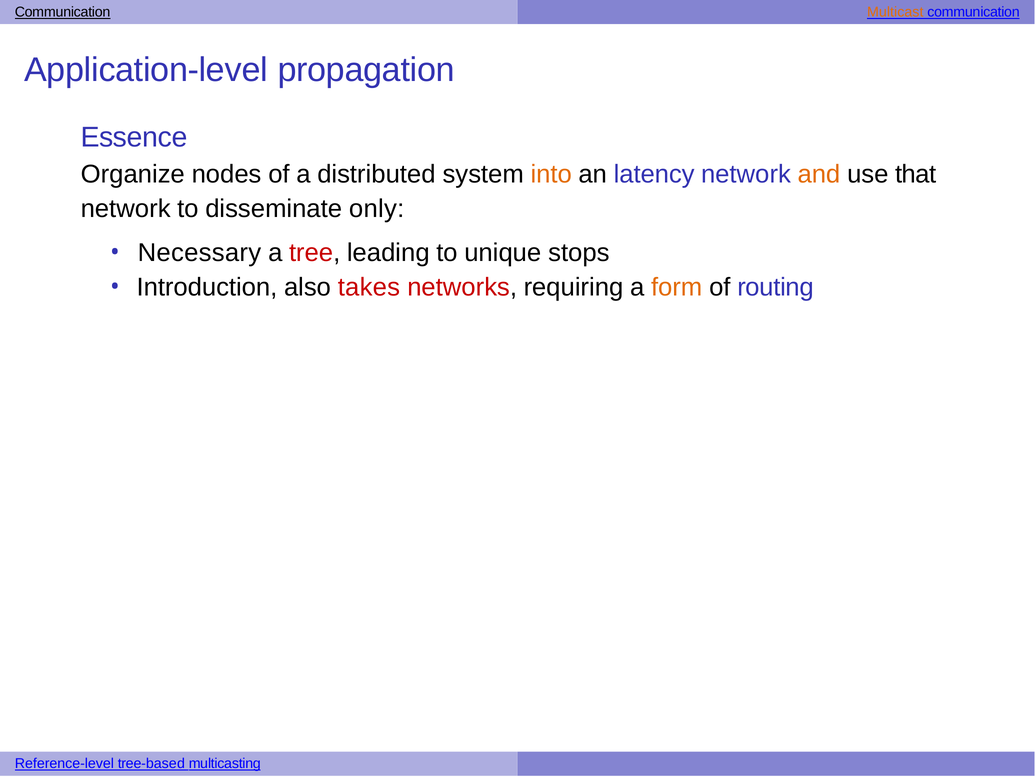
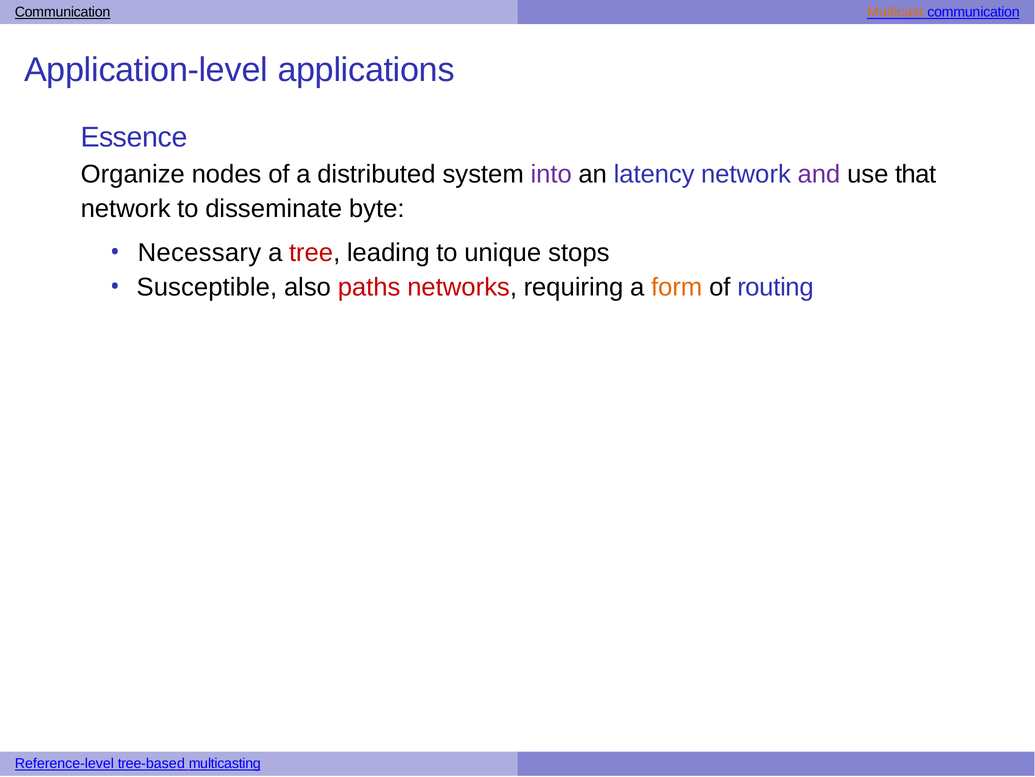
propagation: propagation -> applications (366, 70)
into colour: orange -> purple (551, 174)
and colour: orange -> purple (819, 174)
only: only -> byte (377, 209)
Introduction: Introduction -> Susceptible (207, 287)
takes: takes -> paths (369, 287)
